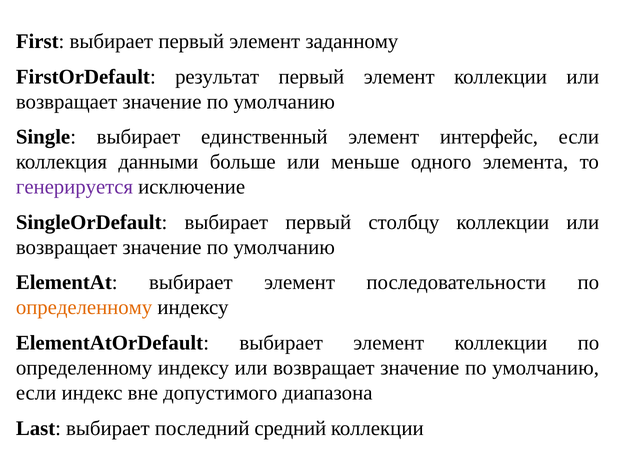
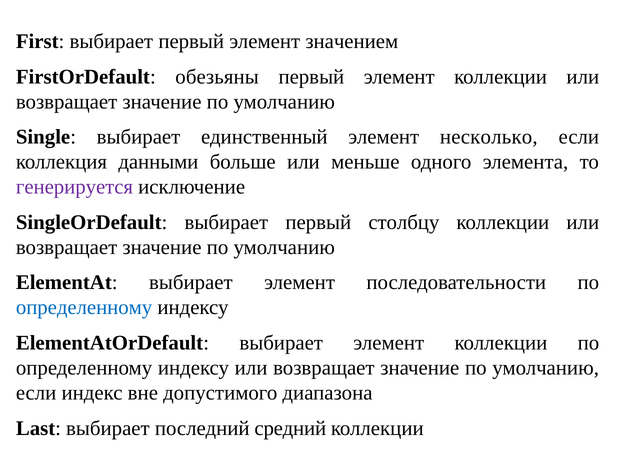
заданному: заданному -> значением (352, 41)
результат: результат -> обезьяны (217, 77)
интерфейс: интерфейс -> несколько (489, 137)
определенному colour: orange -> blue (84, 308)
